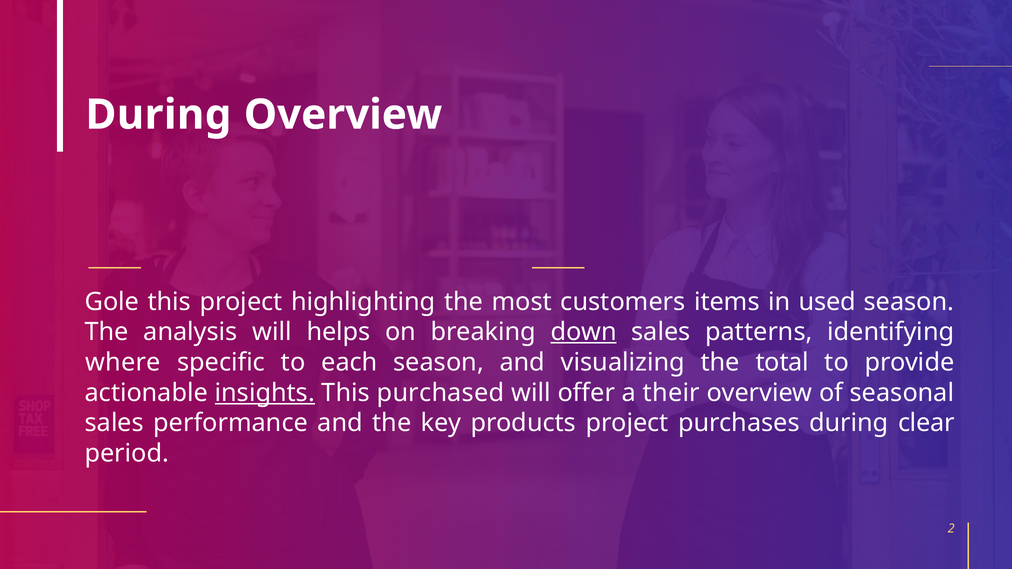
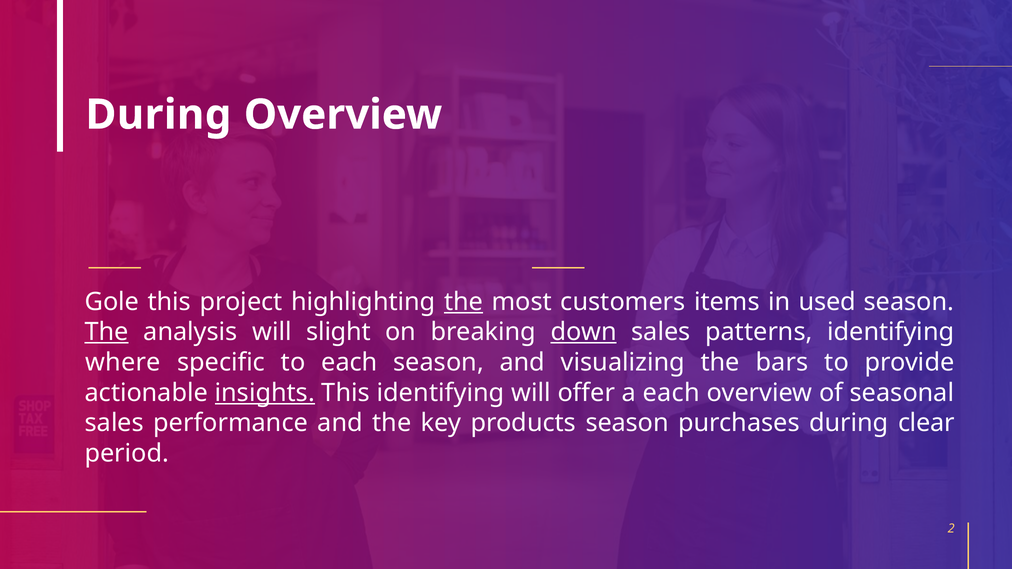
the underline: none -> present (464, 302)
The underline: none -> present (107, 332)
helps: helps -> slight (339, 332)
total: total -> bars (782, 363)
This purchased: purchased -> identifying (441, 393)
a their: their -> each (671, 393)
products project: project -> season (627, 423)
